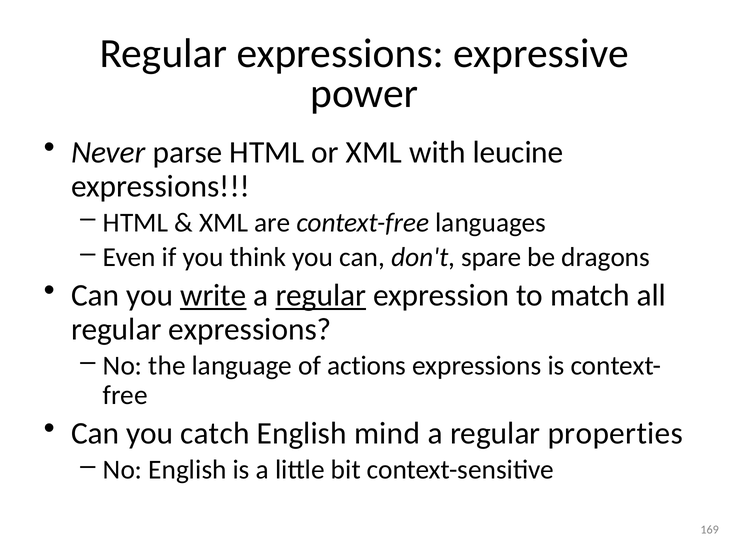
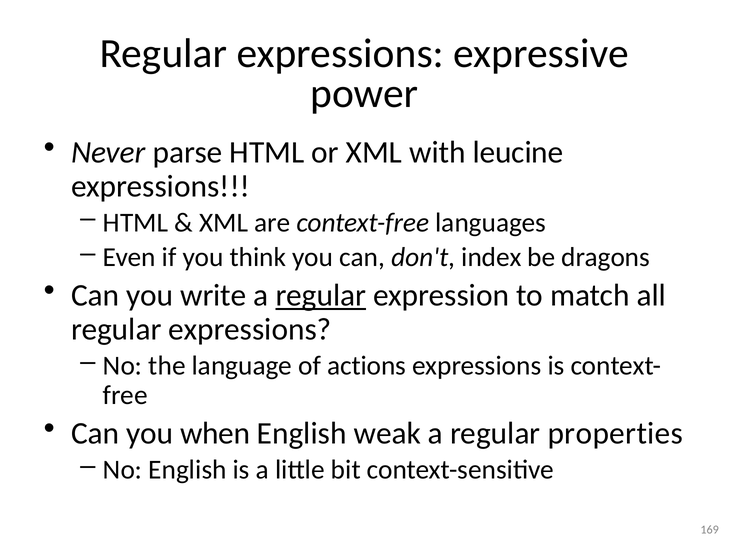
spare: spare -> index (491, 257)
write underline: present -> none (213, 295)
catch: catch -> when (215, 433)
mind: mind -> weak (387, 433)
